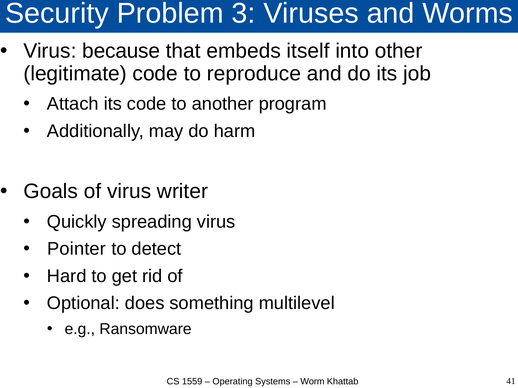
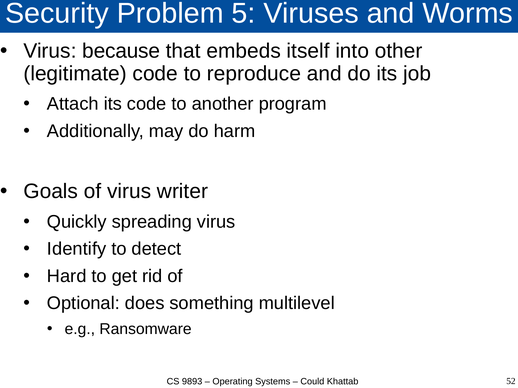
3: 3 -> 5 (244, 13)
Pointer: Pointer -> Identify (77, 249)
1559: 1559 -> 9893 (192, 382)
Worm: Worm -> Could (312, 382)
41: 41 -> 52 (511, 382)
